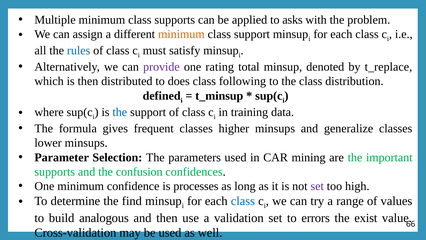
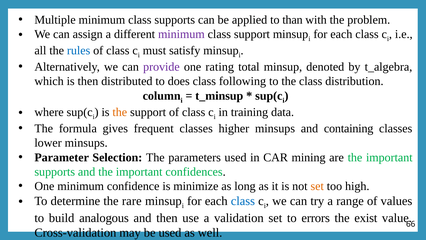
asks: asks -> than (293, 20)
minimum colour: orange -> purple (181, 34)
t_replace: t_replace -> t_algebra (388, 67)
defined: defined -> column (162, 96)
the colour: blue -> orange (120, 112)
generalize: generalize -> containing (349, 128)
and the confusion: confusion -> important (139, 172)
processes: processes -> minimize (196, 186)
set colour: purple -> orange (317, 186)
find: find -> rare (132, 201)
